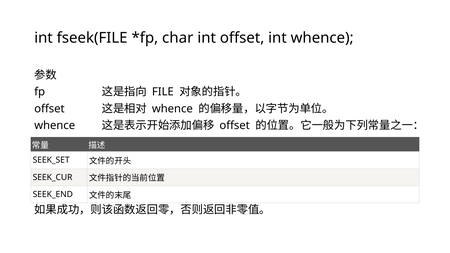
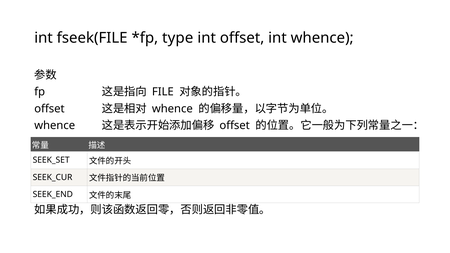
char: char -> type (178, 38)
